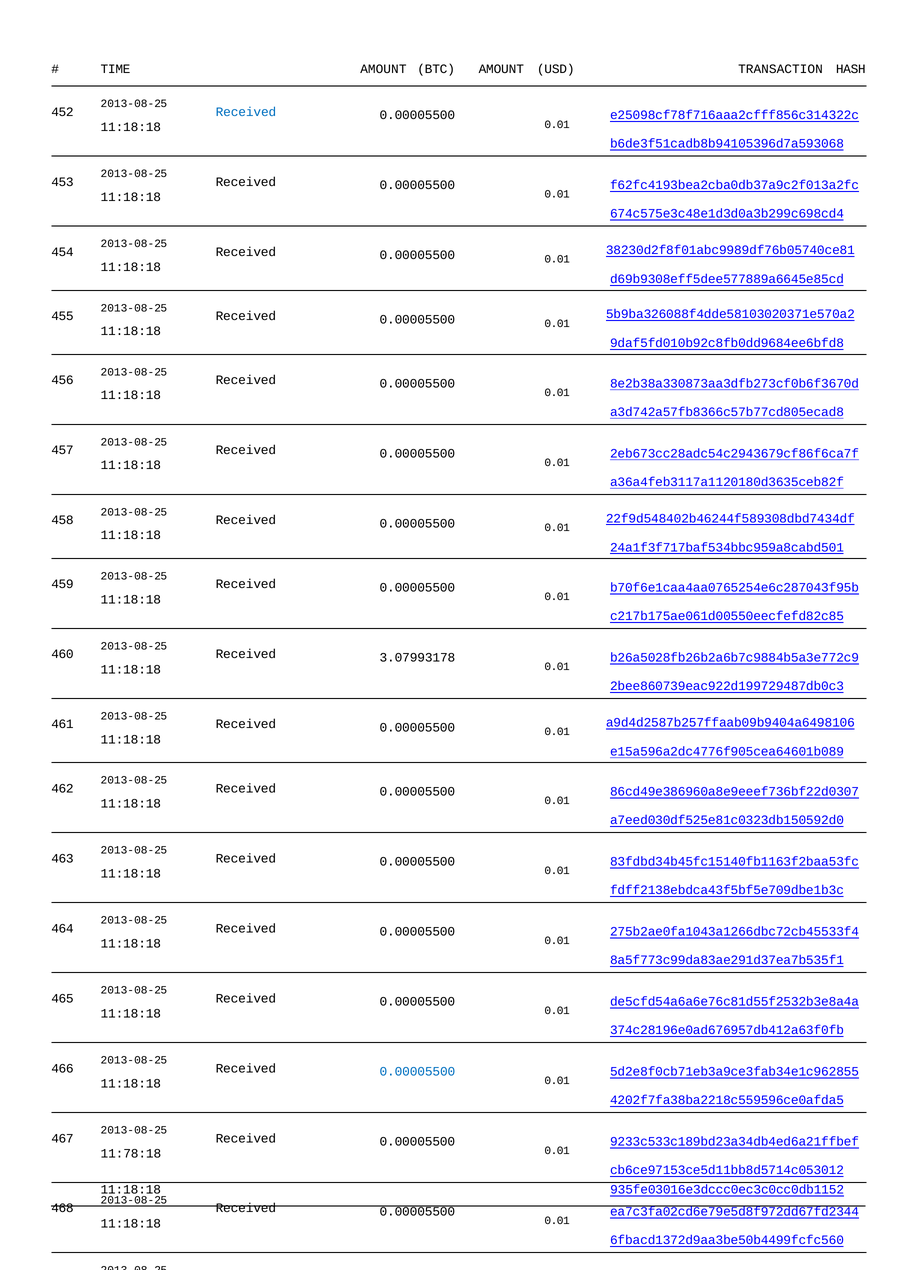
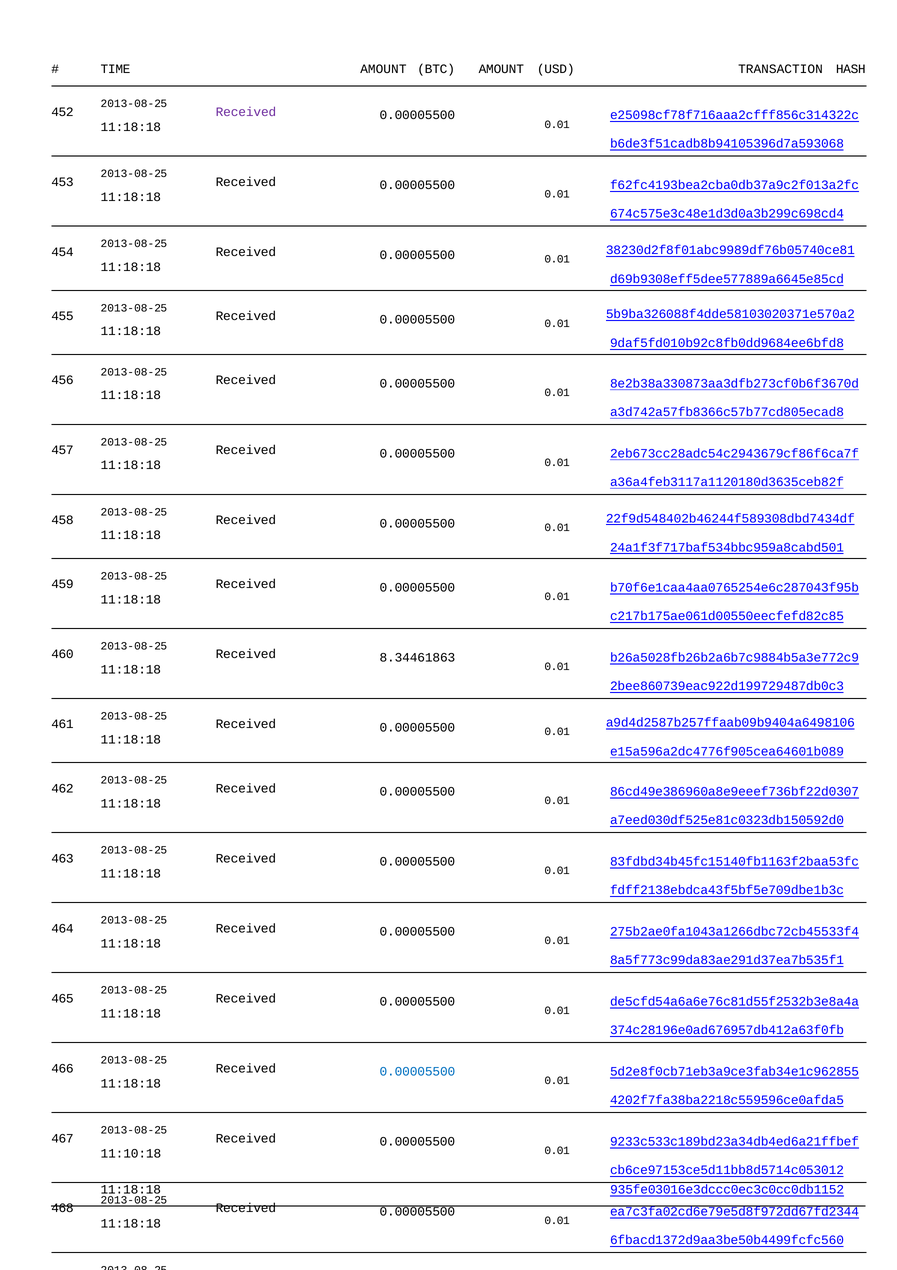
Received colour: blue -> purple (246, 112)
3.07993178: 3.07993178 -> 8.34461863 (417, 657)
11:78:18: 11:78:18 -> 11:10:18 (131, 1153)
